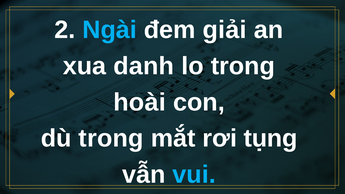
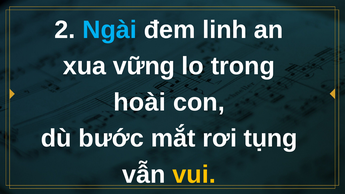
giải: giải -> linh (225, 30)
danh: danh -> vững (144, 66)
dù trong: trong -> bước (111, 138)
vui colour: light blue -> yellow (194, 175)
